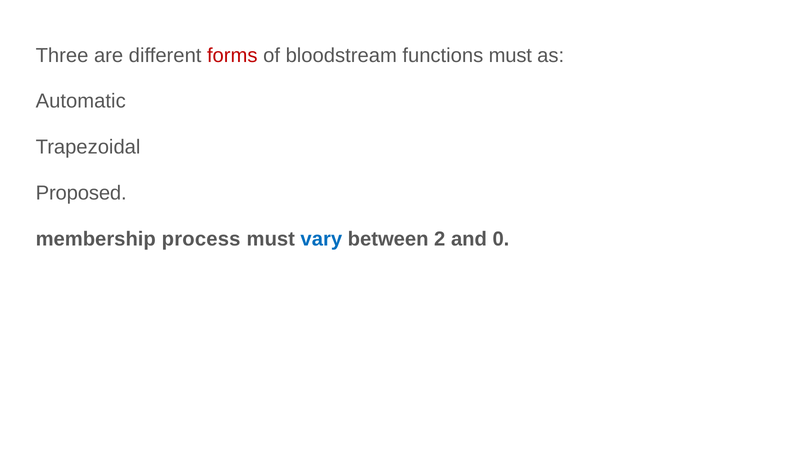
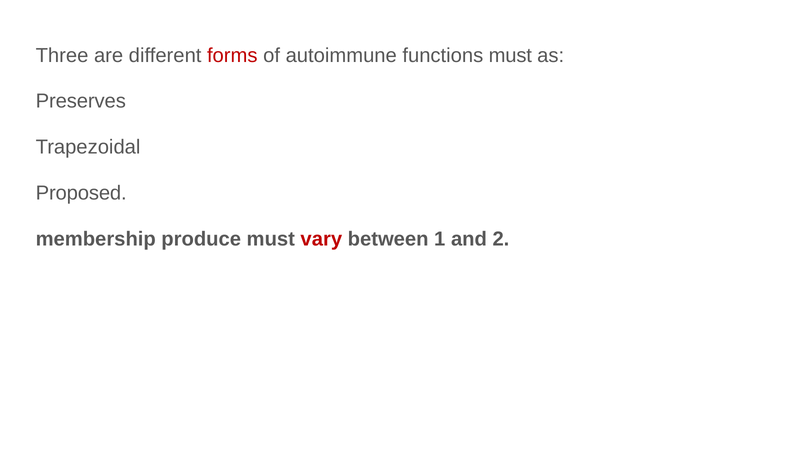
bloodstream: bloodstream -> autoimmune (341, 55)
Automatic: Automatic -> Preserves (81, 101)
process: process -> produce (201, 239)
vary colour: blue -> red (321, 239)
2: 2 -> 1 (440, 239)
0: 0 -> 2 (501, 239)
